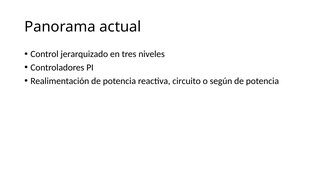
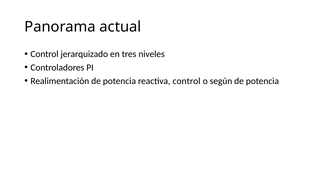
reactiva circuito: circuito -> control (187, 81)
